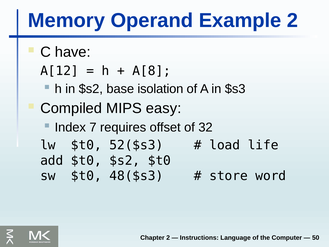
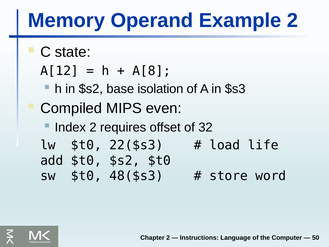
have: have -> state (73, 52)
easy: easy -> even (164, 108)
Index 7: 7 -> 2 (93, 127)
52($s3: 52($s3 -> 22($s3 (136, 145)
